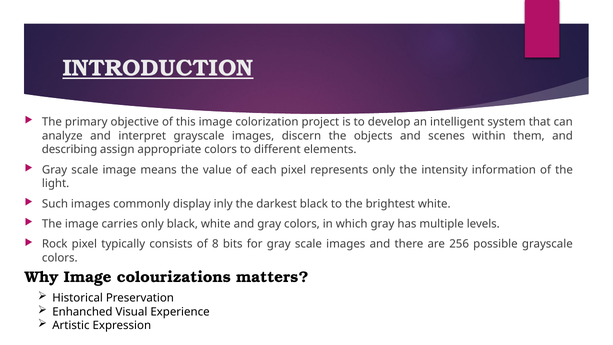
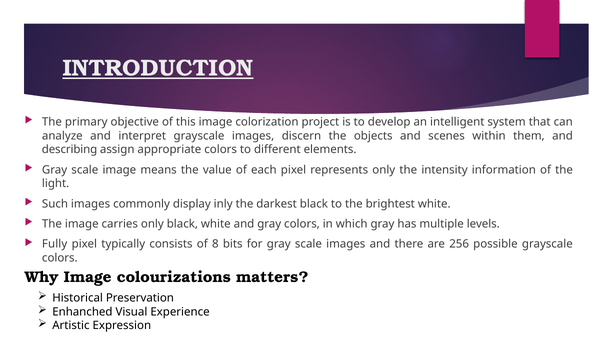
Rock: Rock -> Fully (55, 244)
